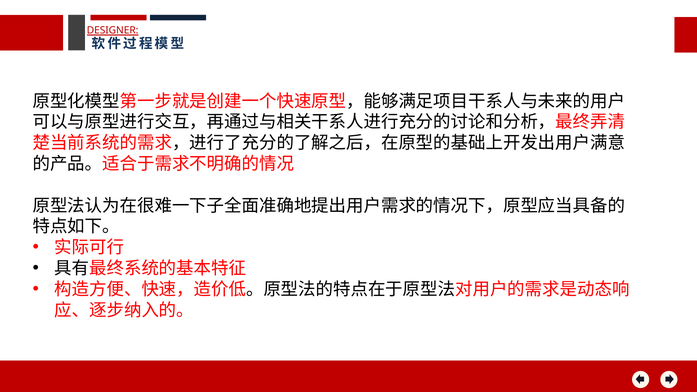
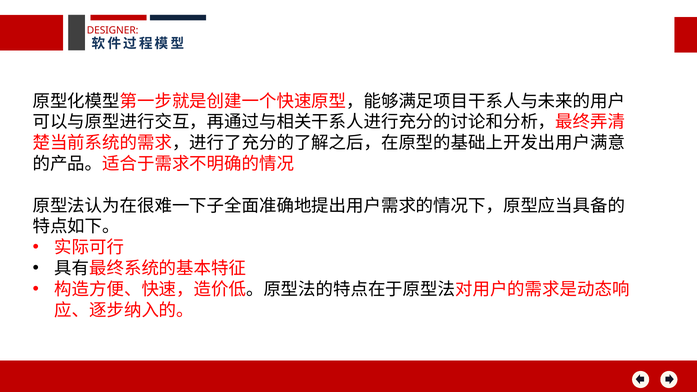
DESIGNER underline: present -> none (113, 31)
